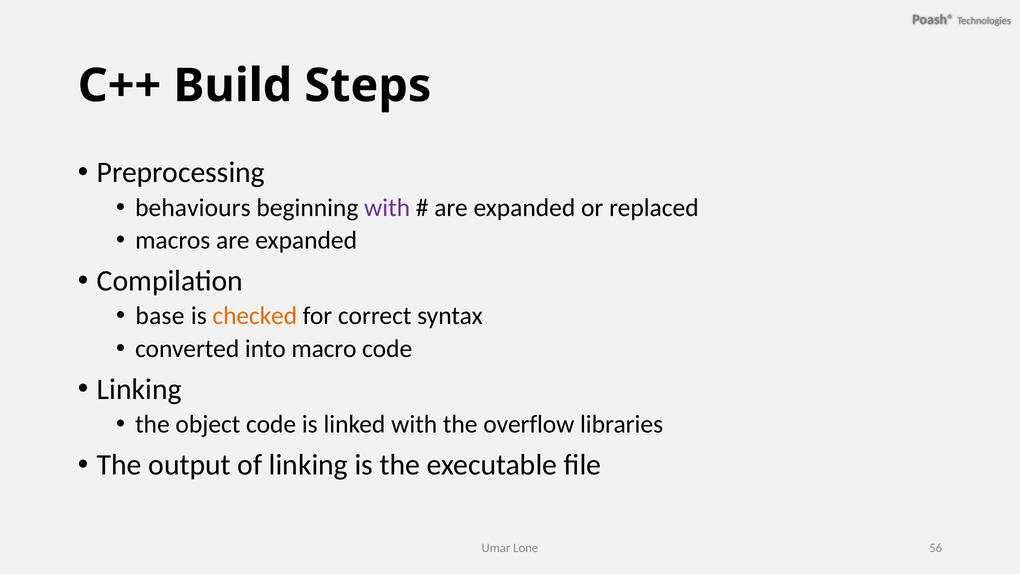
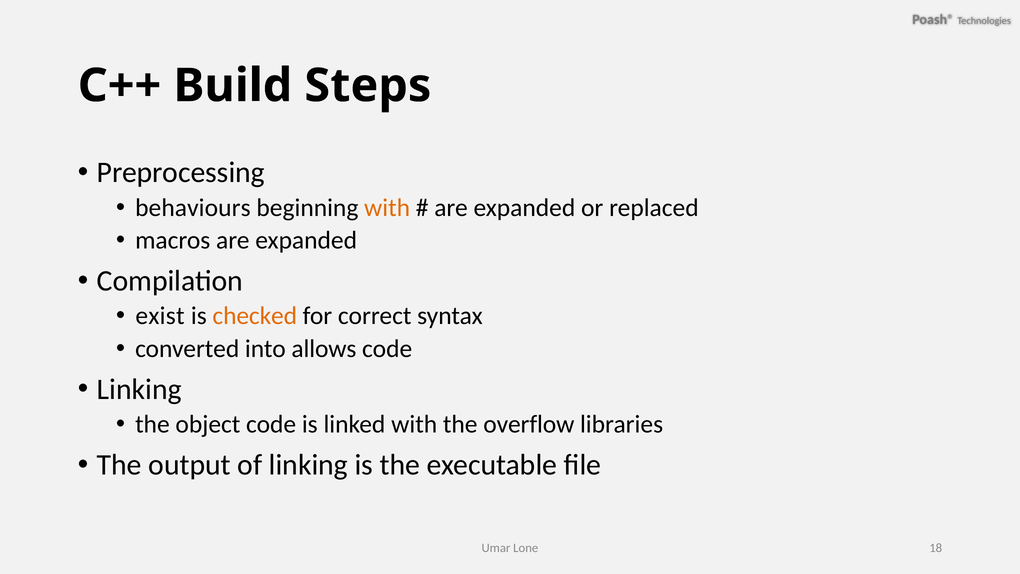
with colour: purple -> orange (387, 208)
base: base -> exist (160, 316)
macro: macro -> allows (324, 349)
56: 56 -> 18 (936, 548)
